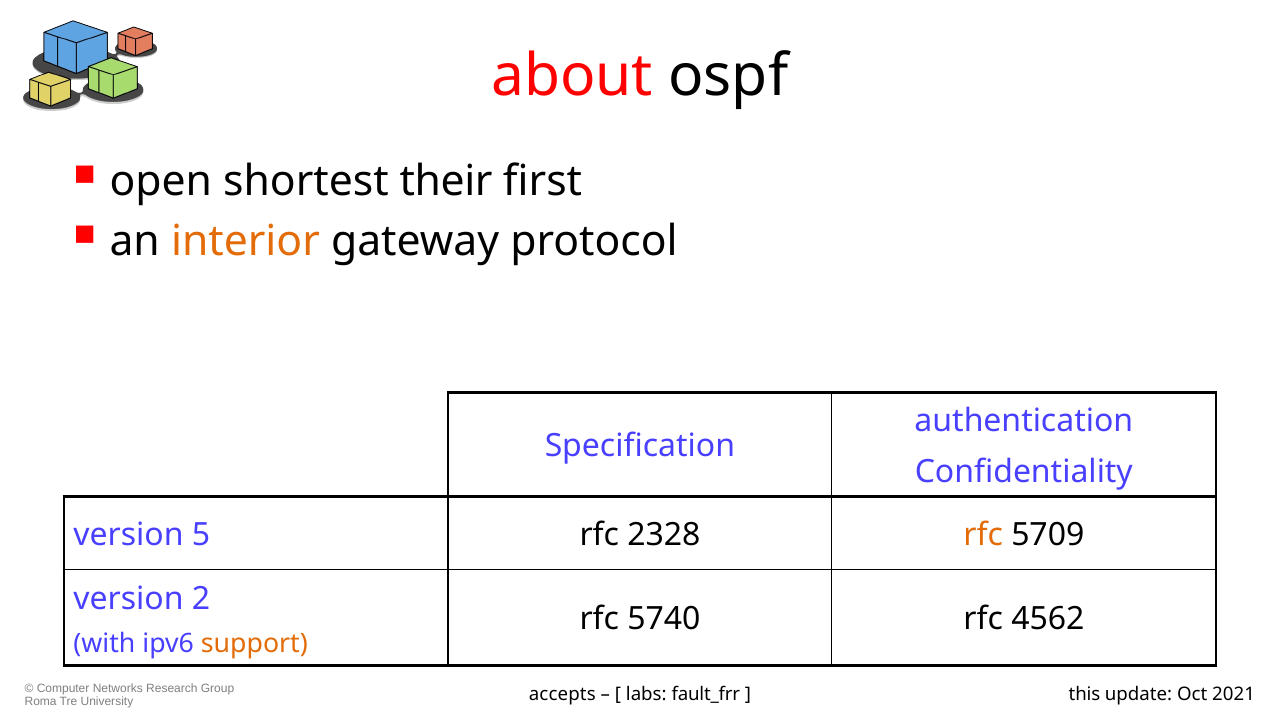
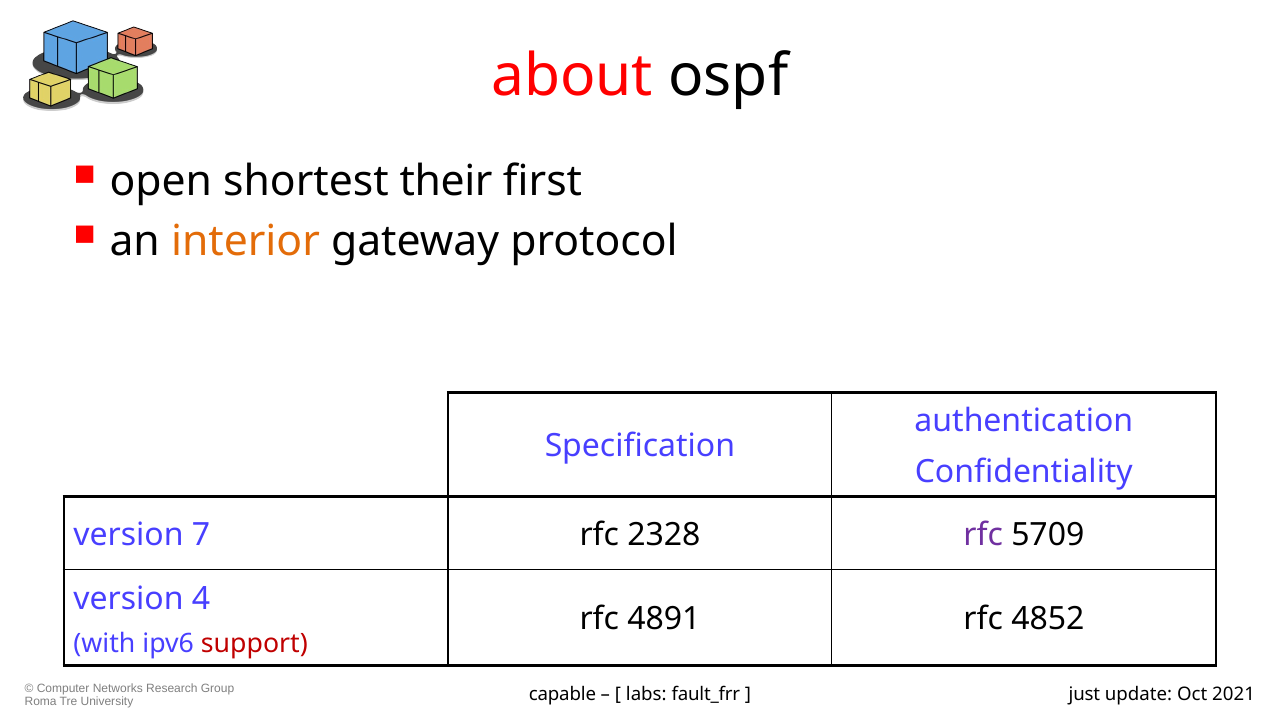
5: 5 -> 7 (201, 535)
rfc colour: orange -> purple (983, 535)
2: 2 -> 4 (201, 599)
5740: 5740 -> 4891 (664, 619)
4562: 4562 -> 4852 (1048, 619)
support colour: orange -> red (254, 644)
accepts: accepts -> capable (562, 695)
this: this -> just (1084, 695)
